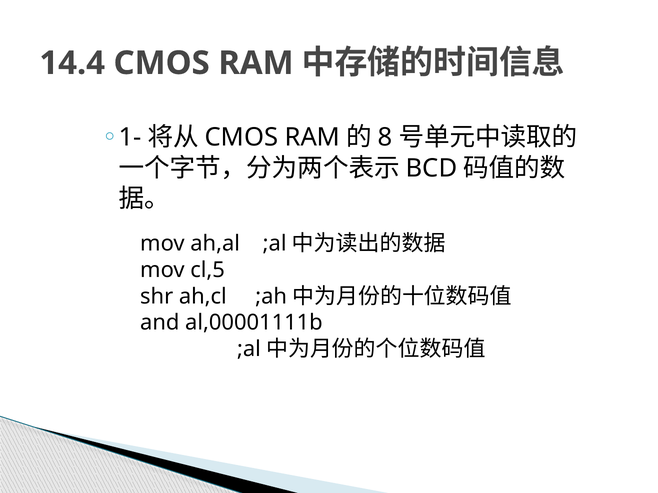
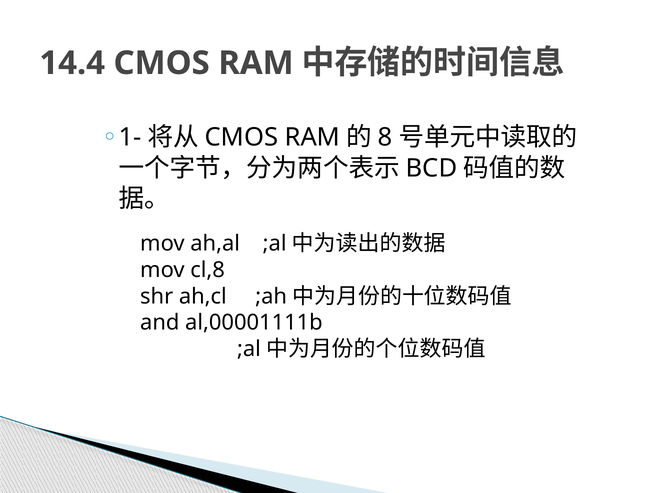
cl,5: cl,5 -> cl,8 (208, 270)
